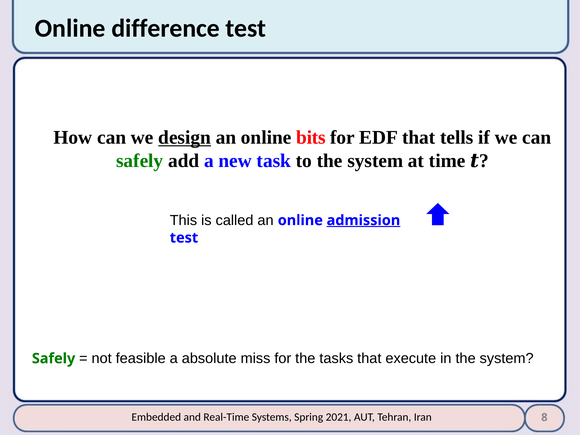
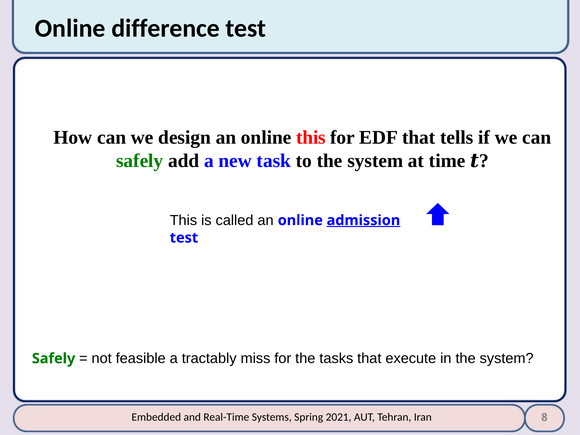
design underline: present -> none (185, 138)
online bits: bits -> this (311, 138)
absolute: absolute -> tractably (209, 358)
